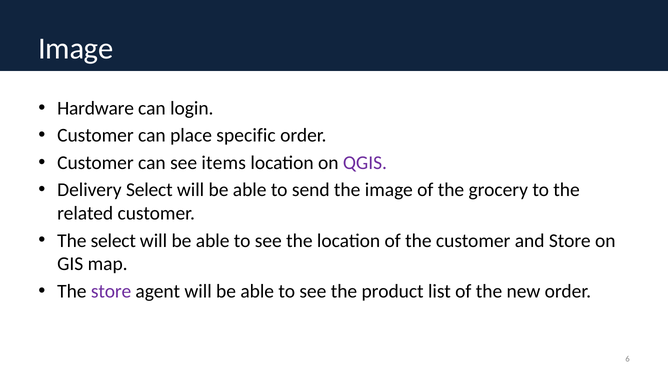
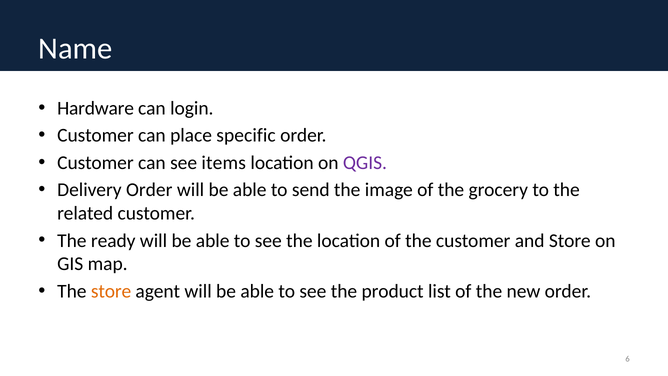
Image: Image -> Name (75, 48)
Delivery Select: Select -> Order (149, 190)
The select: select -> ready (113, 240)
store colour: purple -> orange (111, 291)
